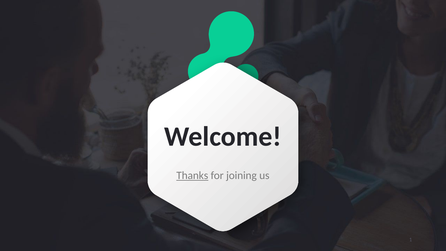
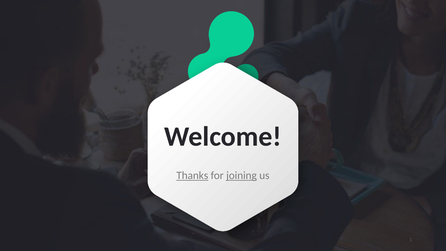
joining underline: none -> present (241, 176)
